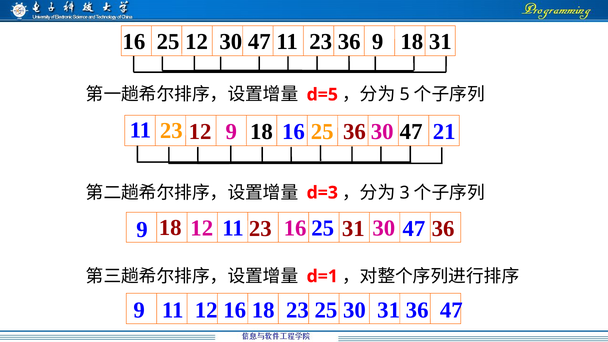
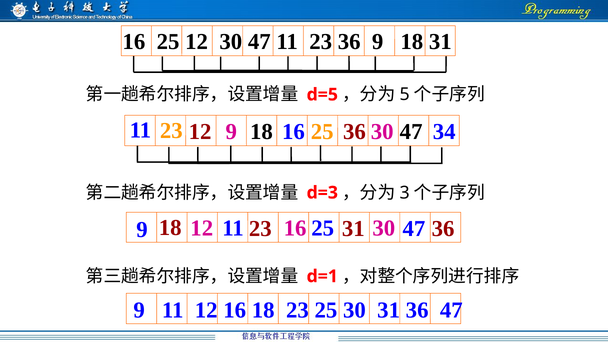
21: 21 -> 34 (444, 132)
